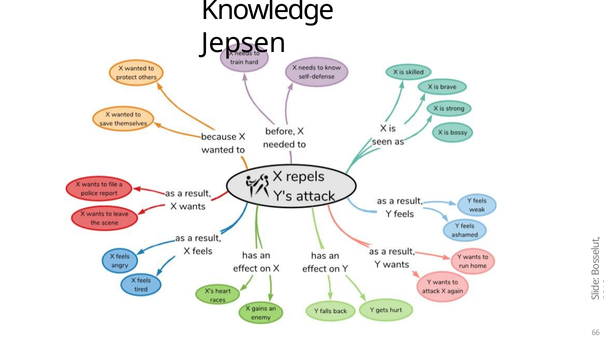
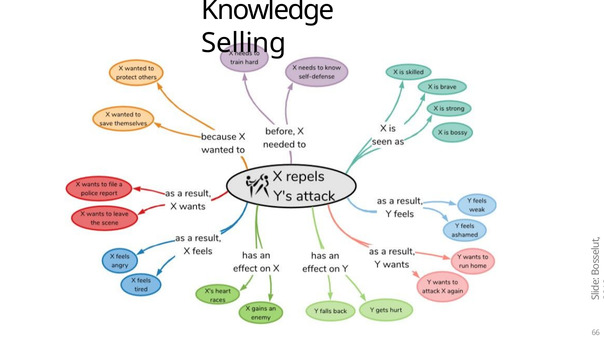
Jepsen: Jepsen -> Selling (244, 43)
